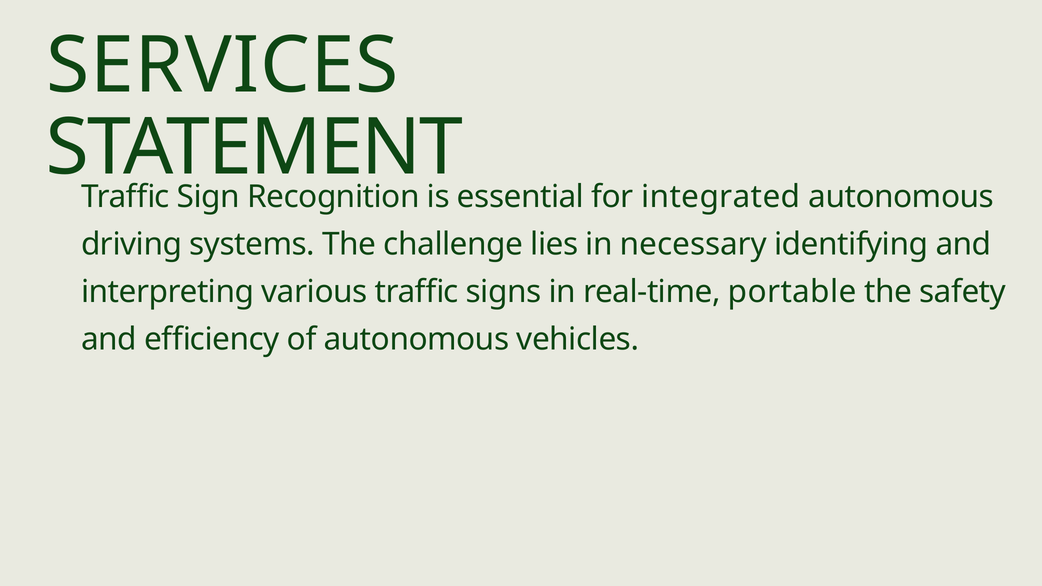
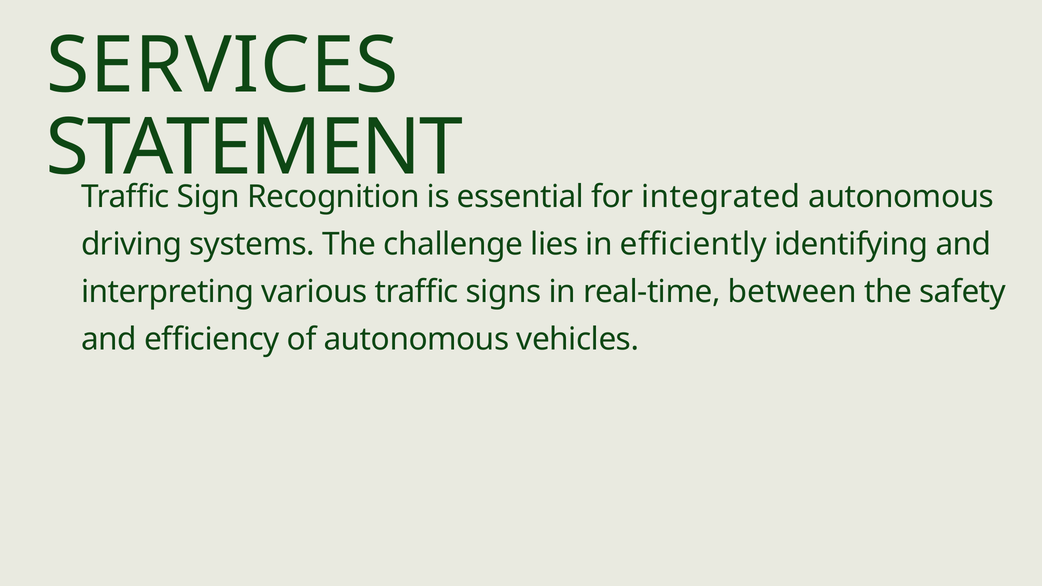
necessary: necessary -> efficiently (693, 244)
portable: portable -> between (792, 292)
